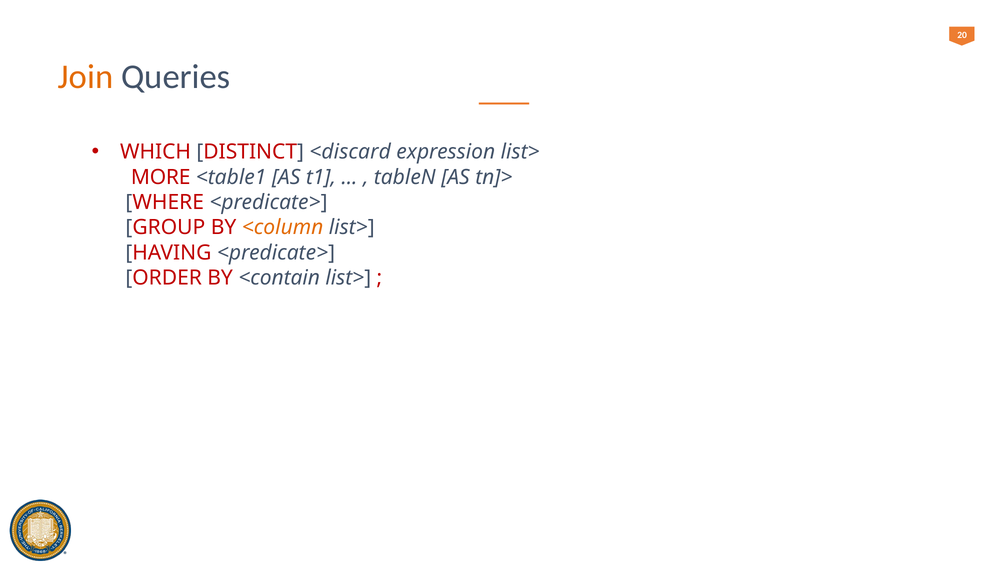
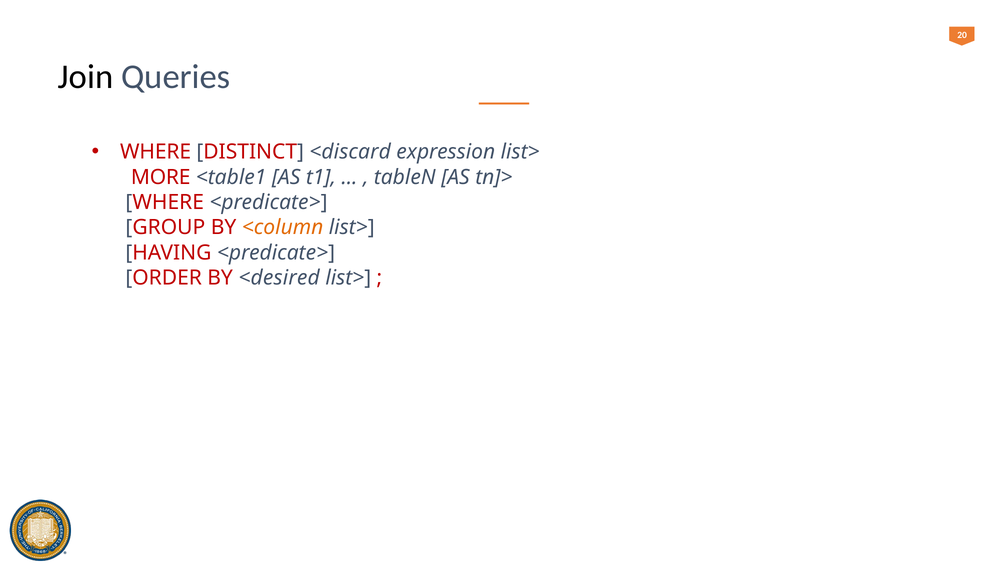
Join colour: orange -> black (86, 77)
WHICH: WHICH -> WHERE (156, 152)
<contain: <contain -> <desired (279, 278)
